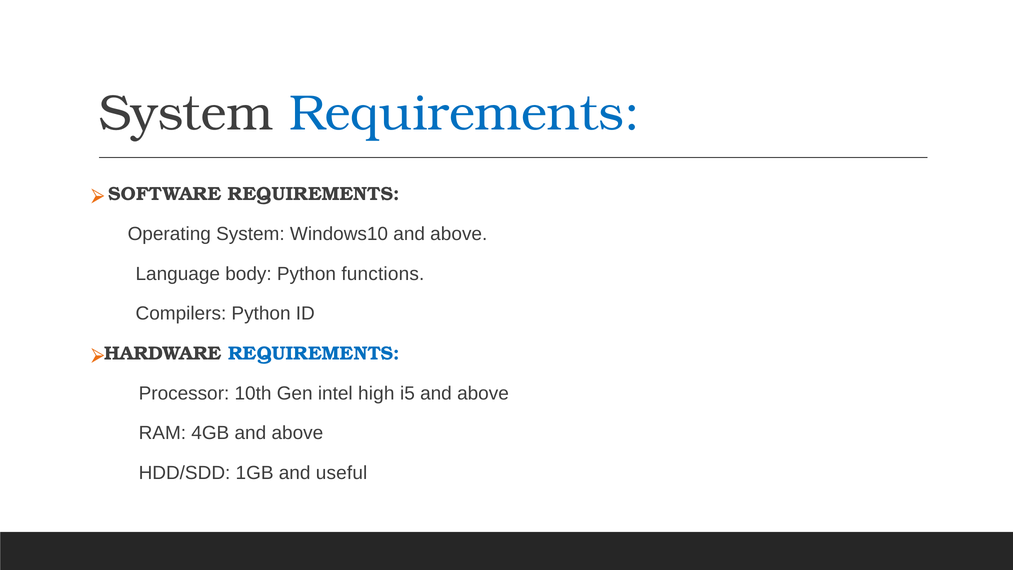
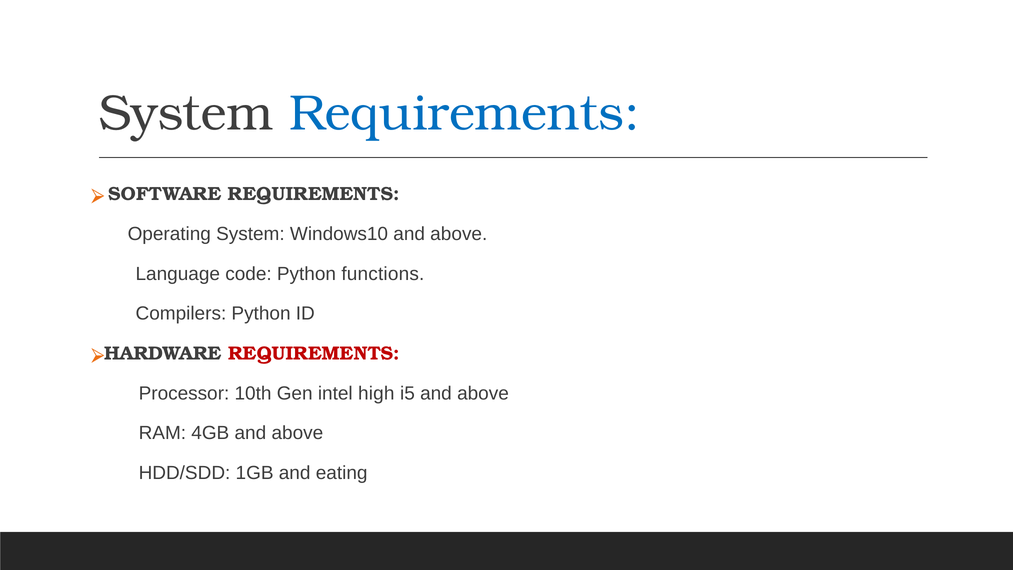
body: body -> code (249, 274)
REQUIREMENTS colour: blue -> red (314, 353)
useful: useful -> eating (342, 473)
